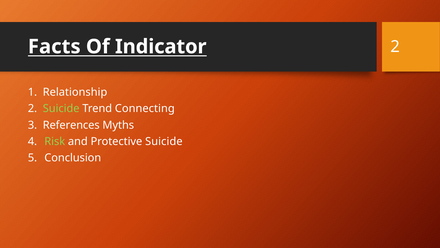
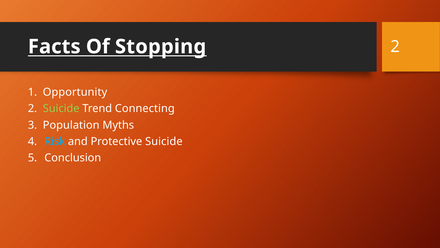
Indicator: Indicator -> Stopping (161, 47)
Relationship: Relationship -> Opportunity (75, 92)
References: References -> Population (71, 125)
Risk colour: light green -> light blue (55, 141)
